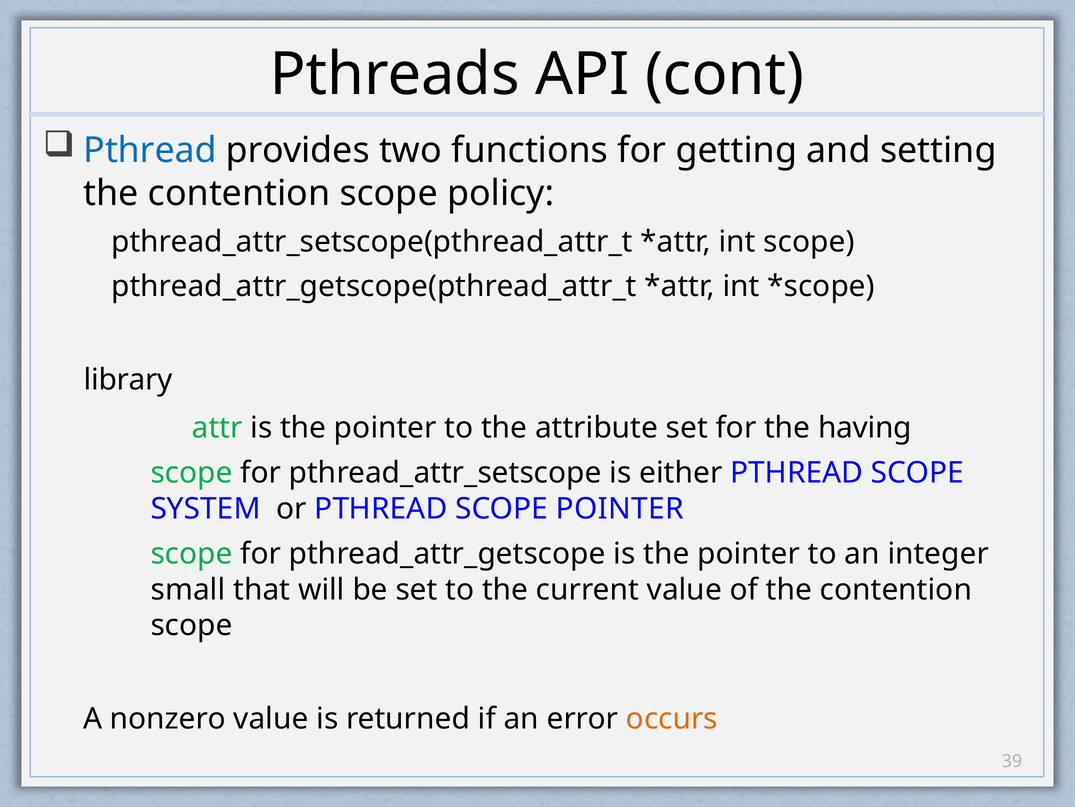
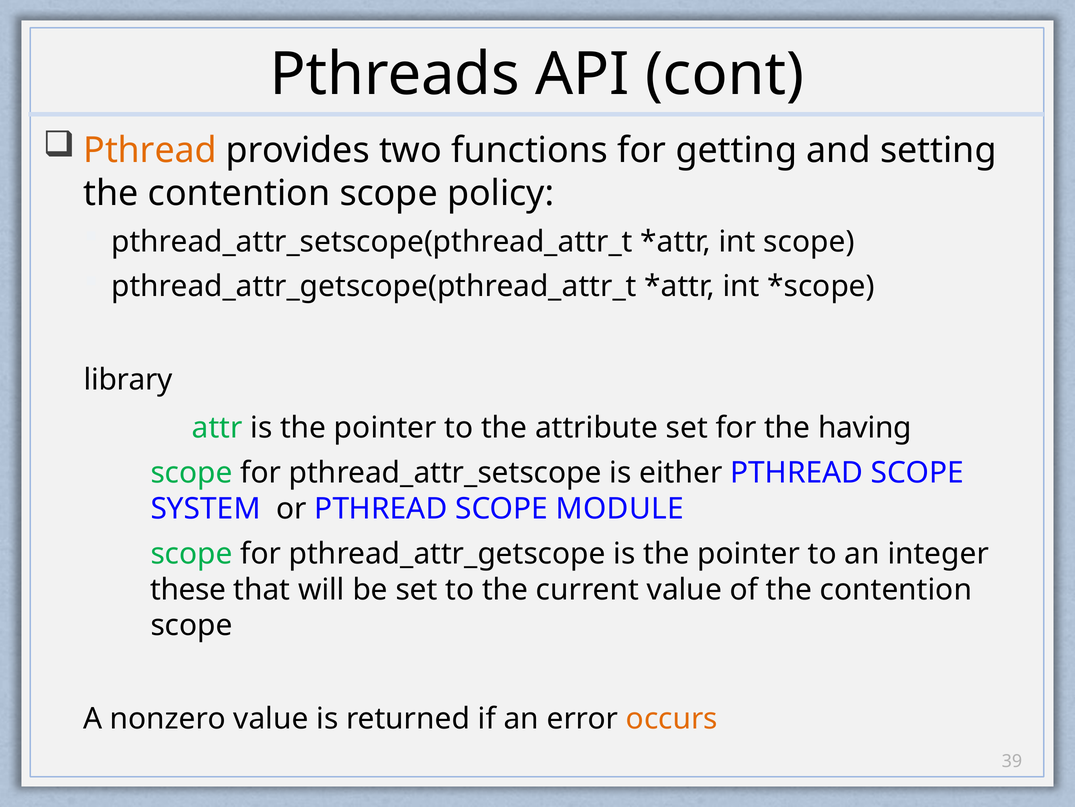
Pthread colour: blue -> orange (150, 150)
SCOPE POINTER: POINTER -> MODULE (620, 509)
small: small -> these (188, 589)
